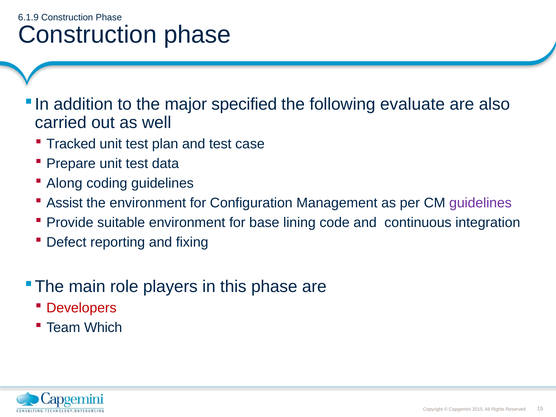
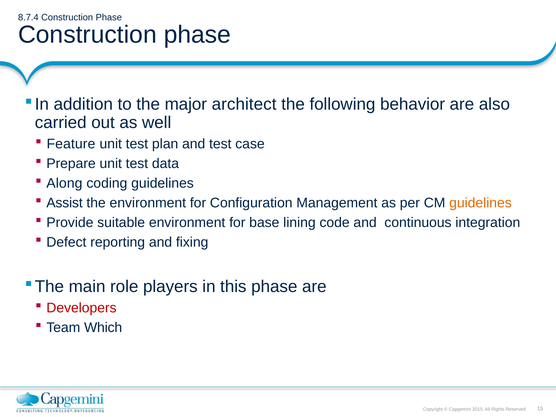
6.1.9: 6.1.9 -> 8.7.4 (28, 18)
specified: specified -> architect (244, 104)
evaluate: evaluate -> behavior (413, 104)
Tracked: Tracked -> Feature (71, 144)
guidelines colour: purple -> orange (480, 203)
